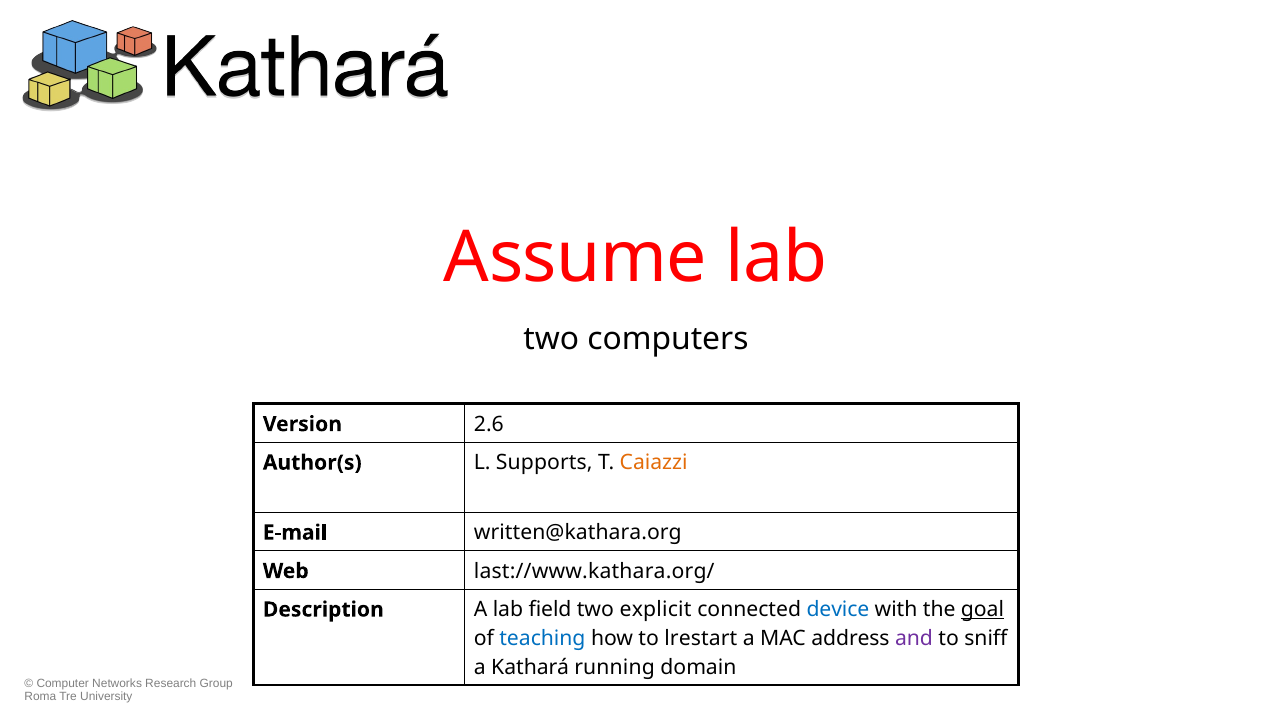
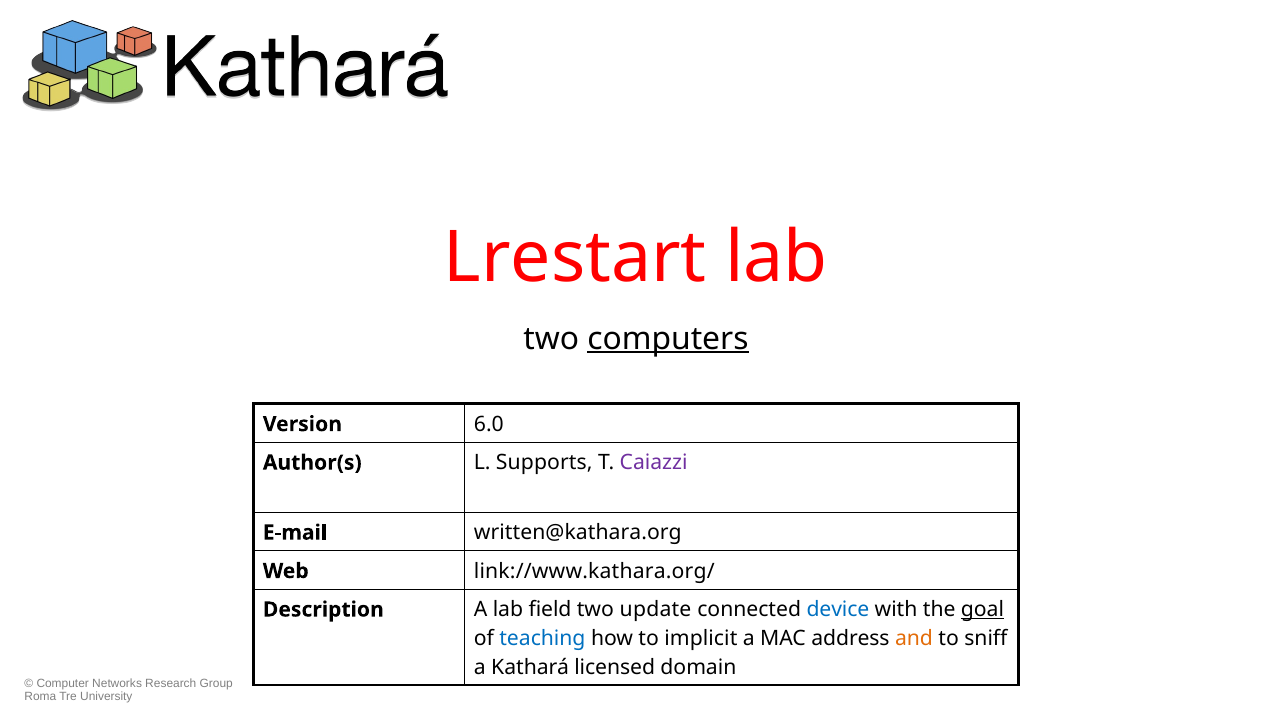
Assume: Assume -> Lrestart (575, 258)
computers underline: none -> present (668, 339)
2.6: 2.6 -> 6.0 (489, 424)
Caiazzi colour: orange -> purple (654, 463)
last://www.kathara.org/: last://www.kathara.org/ -> link://www.kathara.org/ (594, 571)
explicit: explicit -> update (656, 610)
lrestart: lrestart -> implicit (701, 639)
and colour: purple -> orange (914, 639)
running: running -> licensed (615, 668)
